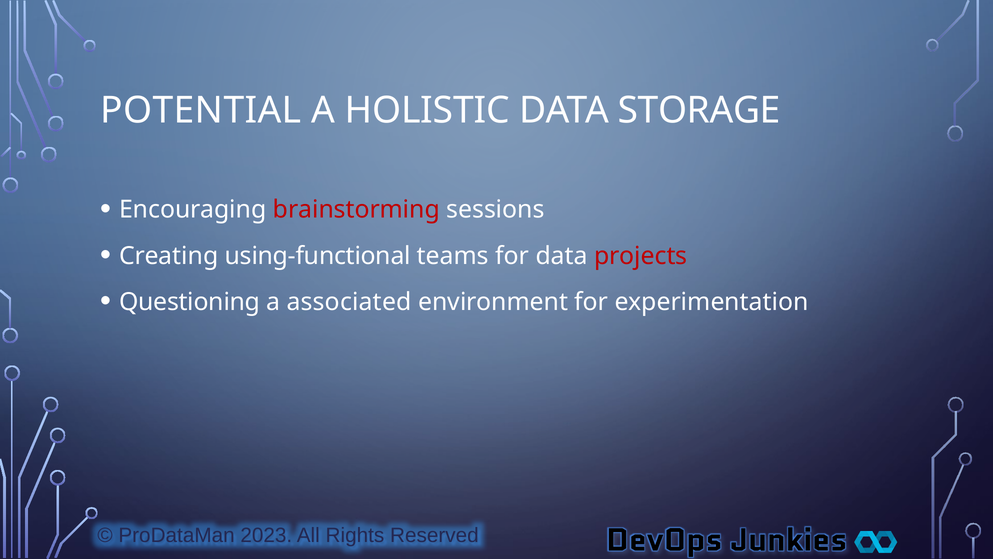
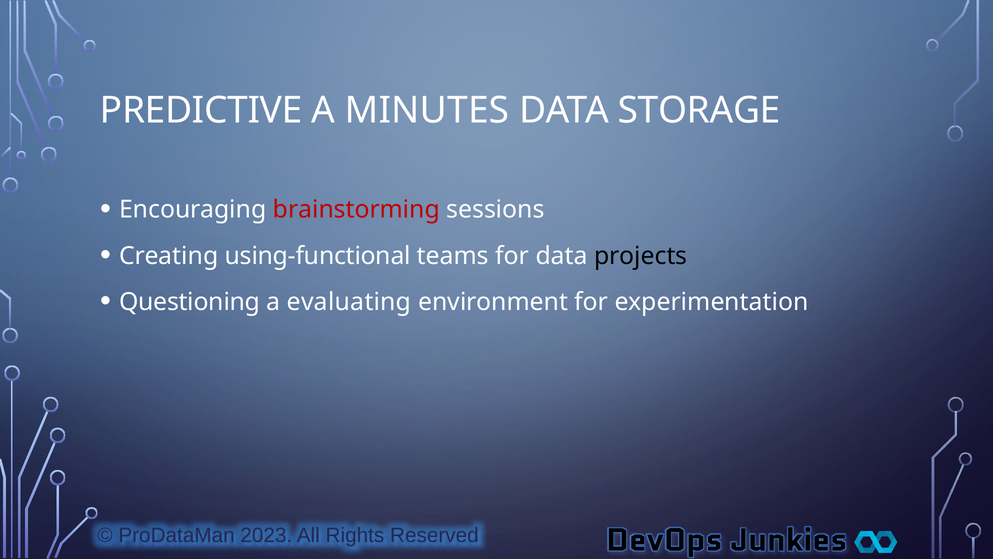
POTENTIAL: POTENTIAL -> PREDICTIVE (201, 110)
HOLISTIC: HOLISTIC -> MINUTES (427, 110)
projects colour: red -> black (641, 256)
associated: associated -> evaluating (349, 302)
